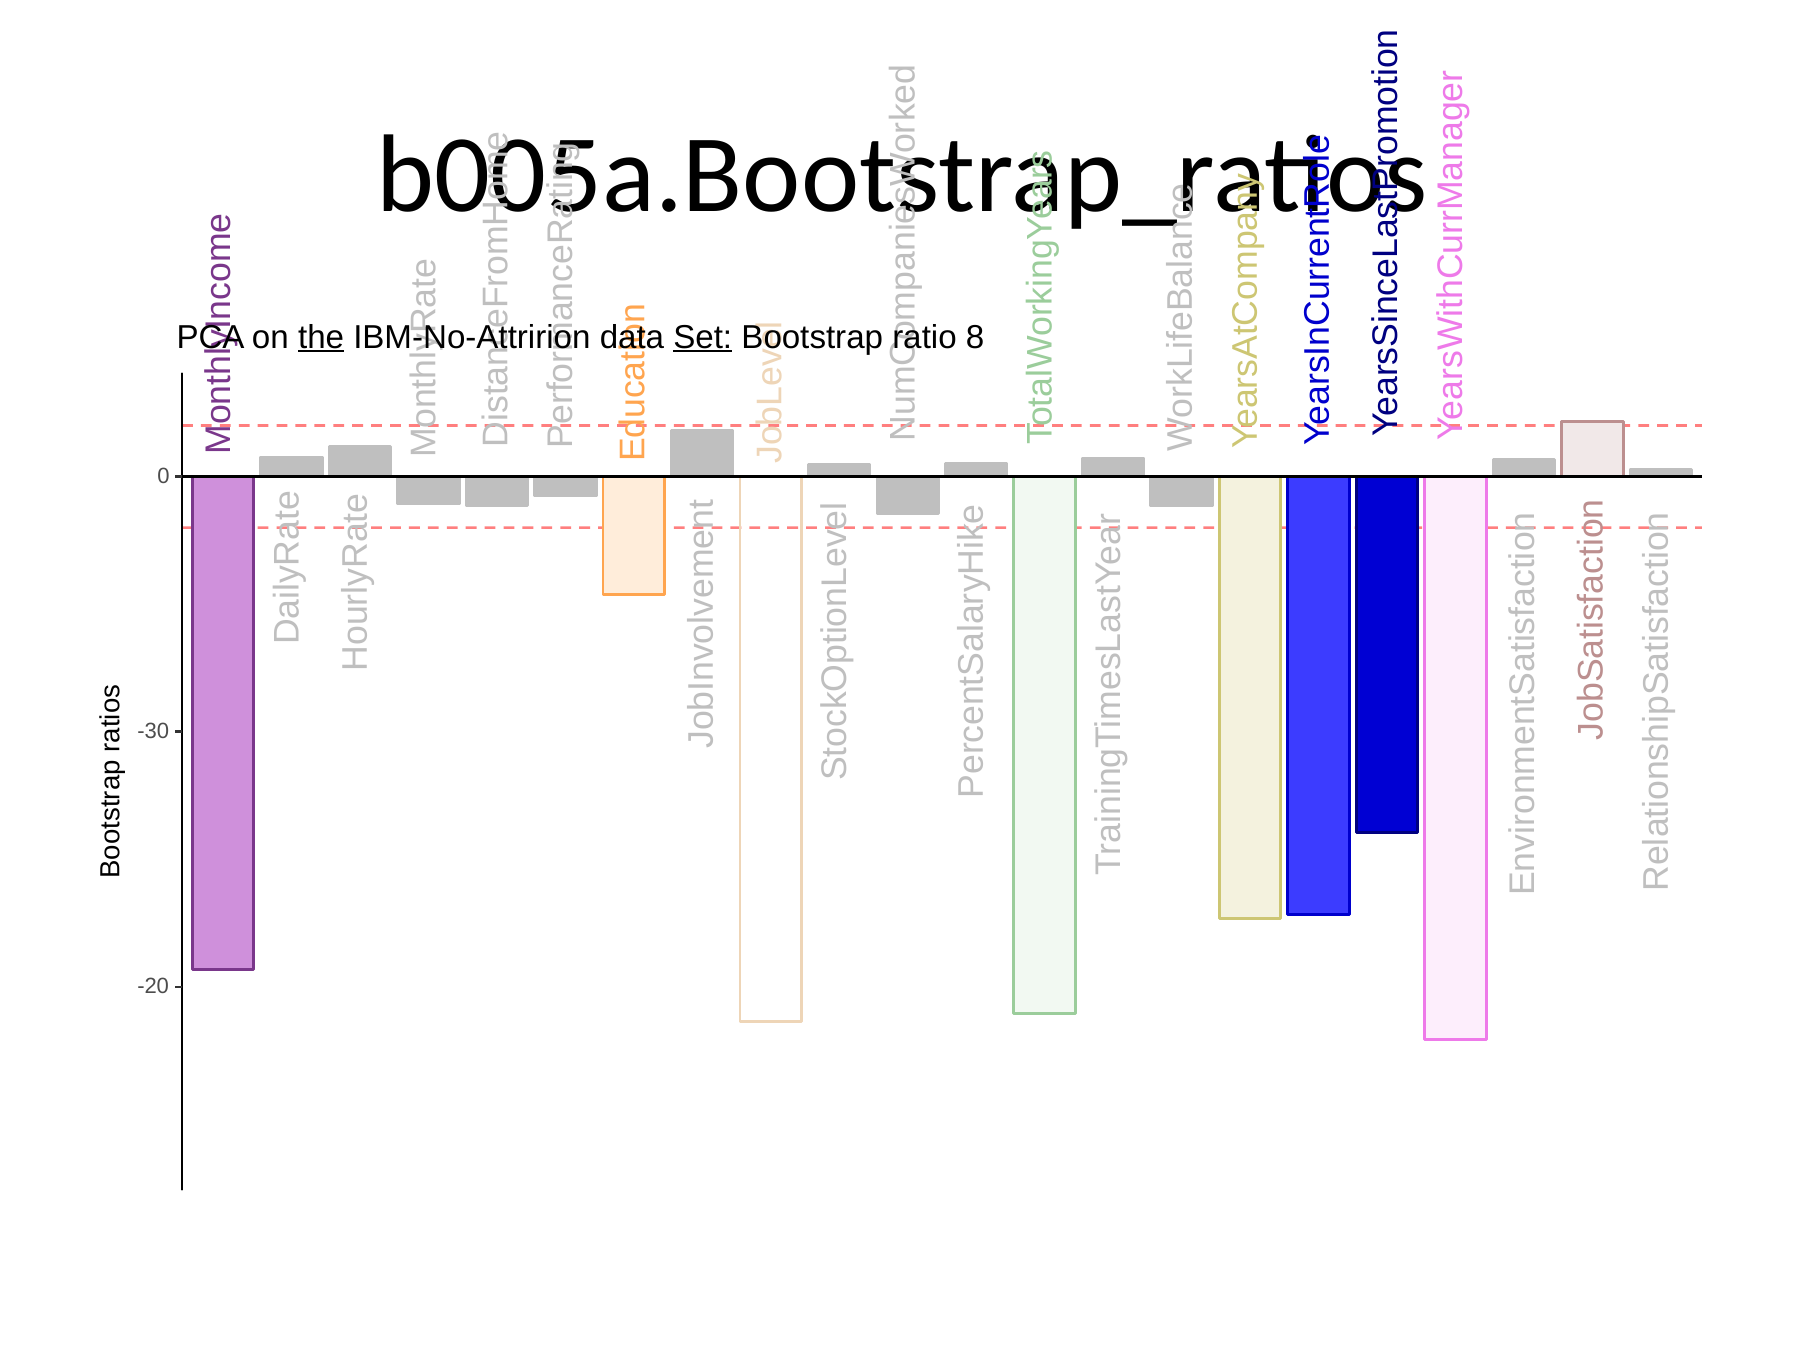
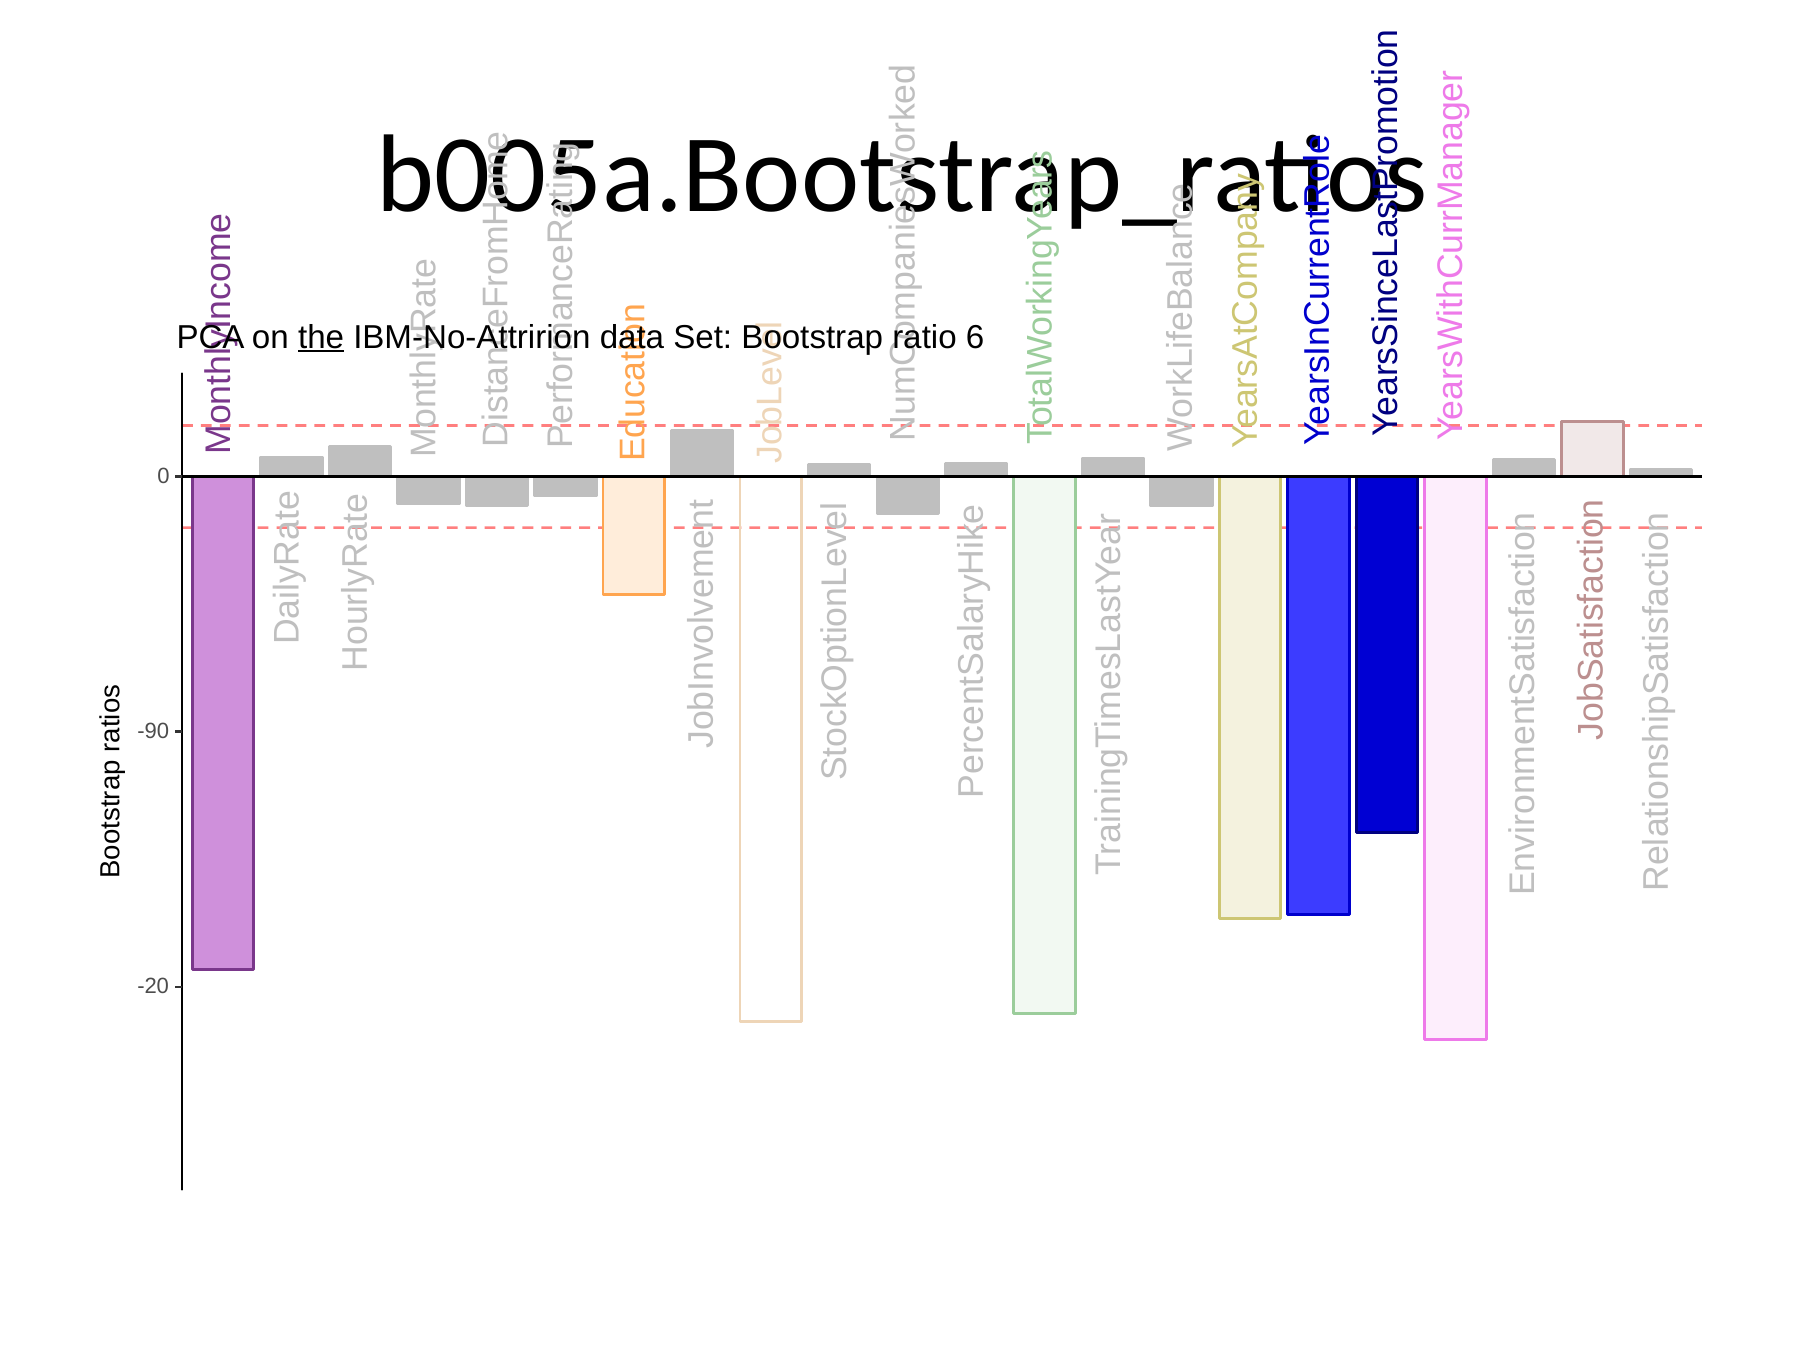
Set underline: present -> none (703, 337)
8: 8 -> 6 (975, 337)
-30: -30 -> -90 (153, 731)
